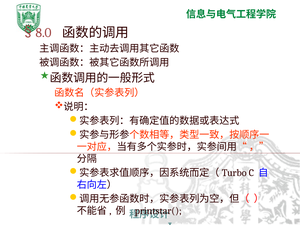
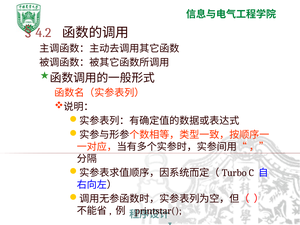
8.0: 8.0 -> 4.2 (44, 33)
